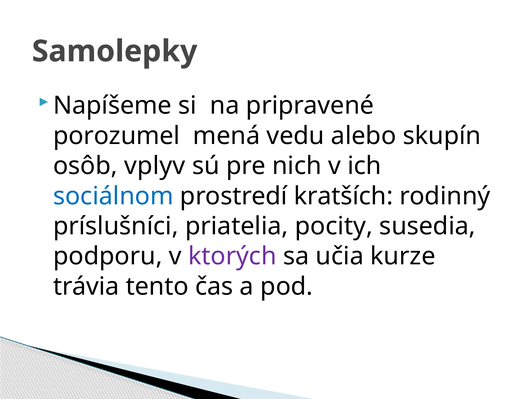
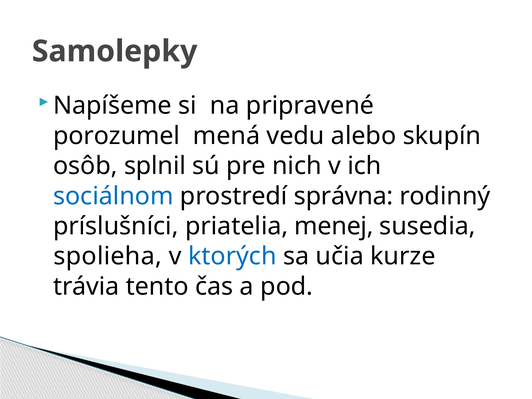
vplyv: vplyv -> splnil (155, 166)
kratších: kratších -> správna (344, 196)
pocity: pocity -> menej (334, 226)
podporu: podporu -> spolieha (108, 256)
ktorých colour: purple -> blue (232, 256)
